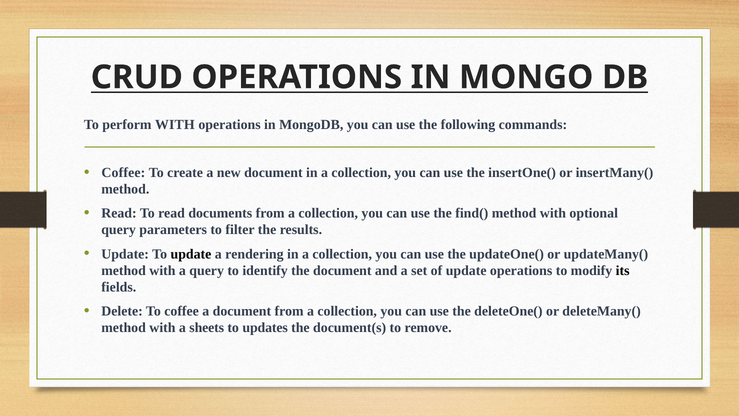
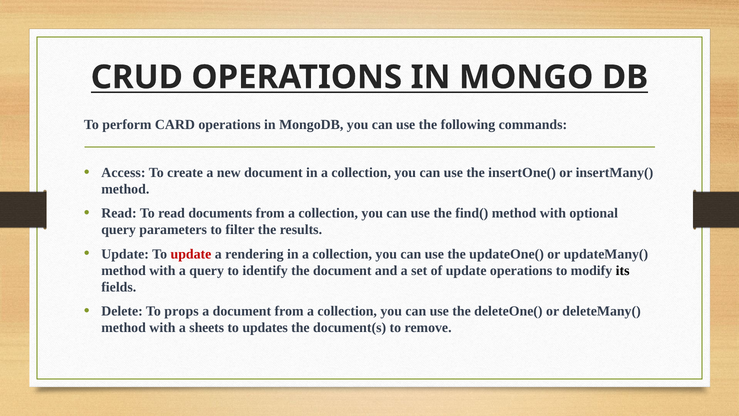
perform WITH: WITH -> CARD (175, 124)
Coffee: Coffee -> Access (123, 172)
update colour: black -> red (191, 254)
To coffee: coffee -> props (182, 311)
